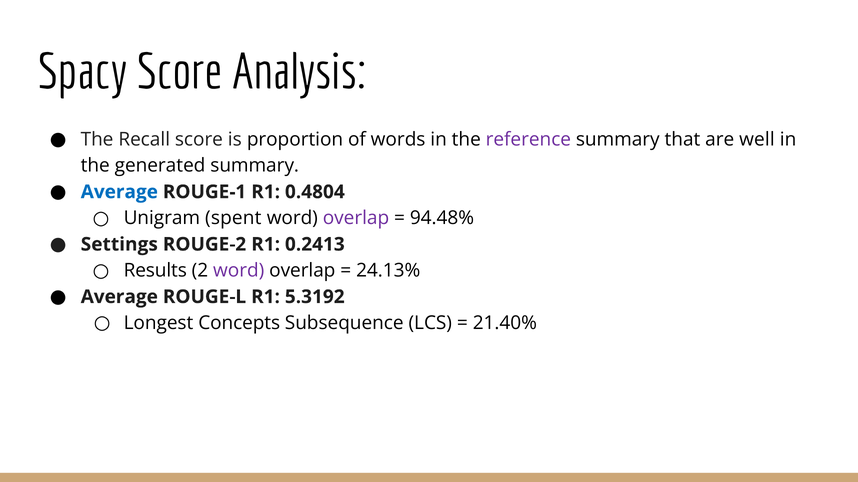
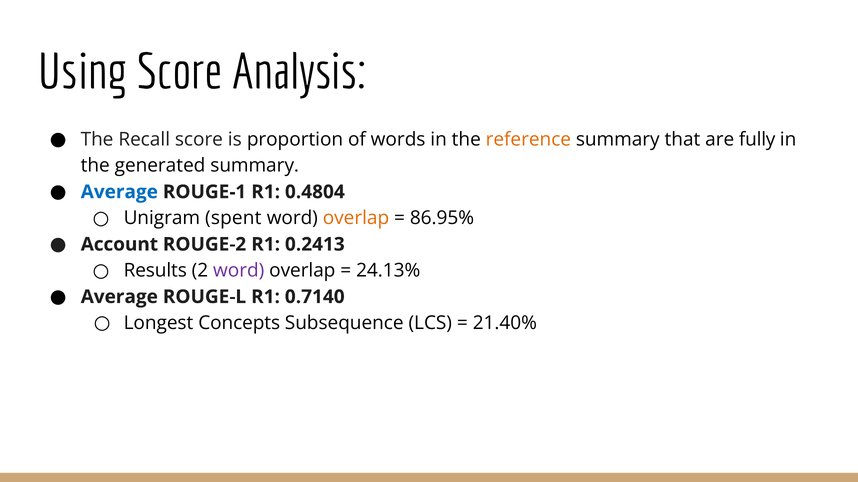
Spacy: Spacy -> Using (83, 73)
reference colour: purple -> orange (528, 140)
well: well -> fully (757, 140)
overlap colour: purple -> orange (356, 218)
94.48%: 94.48% -> 86.95% (442, 218)
Settings: Settings -> Account (119, 245)
5.3192: 5.3192 -> 0.7140 (315, 297)
